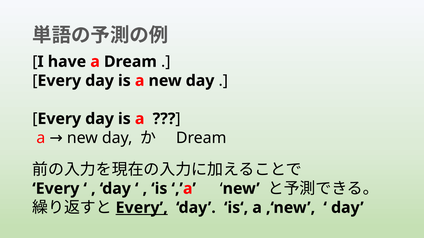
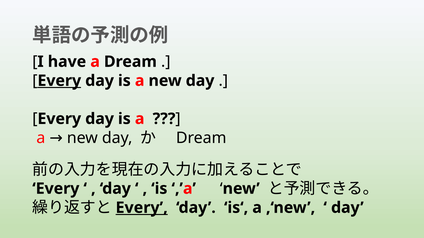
Every underline: none -> present (59, 81)
